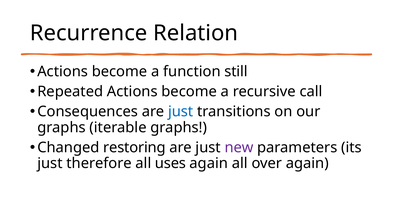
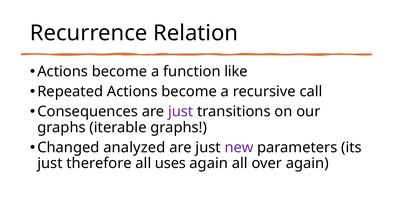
still: still -> like (236, 72)
just colour: blue -> purple (181, 112)
restoring: restoring -> analyzed (134, 148)
